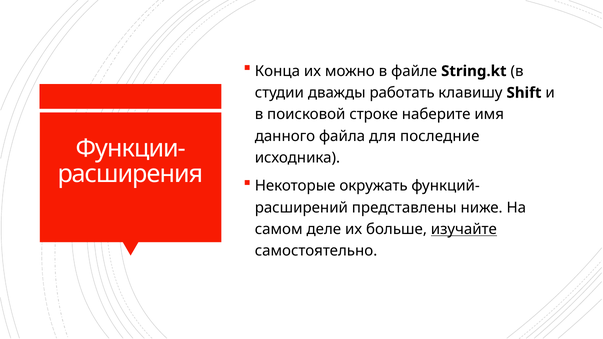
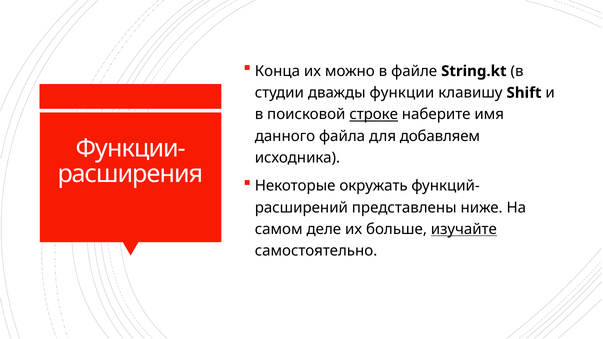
работать: работать -> функции (402, 93)
строке underline: none -> present (374, 115)
последние: последние -> добавляем (440, 136)
